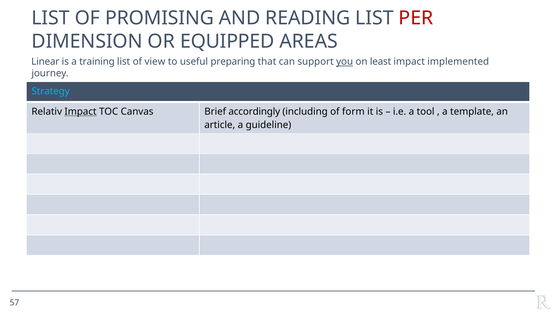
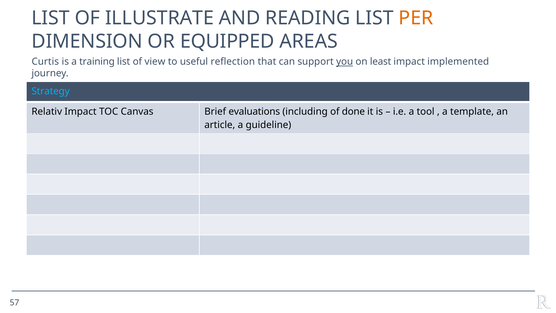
PROMISING: PROMISING -> ILLUSTRATE (159, 18)
PER colour: red -> orange (416, 18)
Linear: Linear -> Curtis (45, 62)
preparing: preparing -> reflection (233, 62)
Impact underline: present -> none (81, 112)
accordingly: accordingly -> evaluations (254, 112)
form: form -> done (353, 112)
